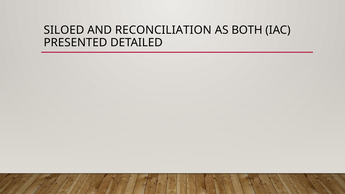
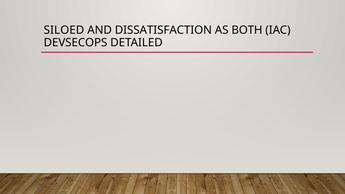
RECONCILIATION: RECONCILIATION -> DISSATISFACTION (163, 30)
PRESENTED: PRESENTED -> DEVSECOPS (75, 43)
